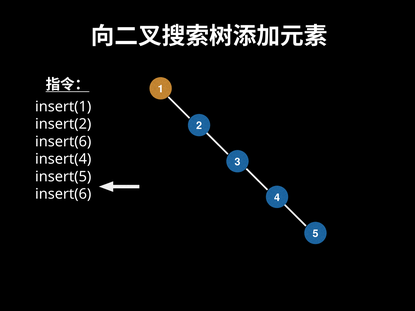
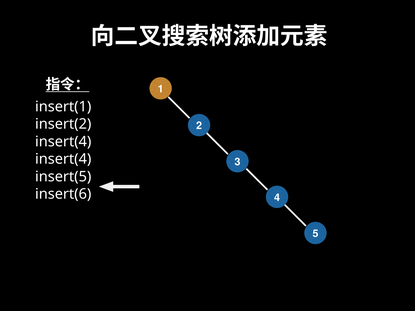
insert(6: insert(6 -> insert(4 (63, 142)
